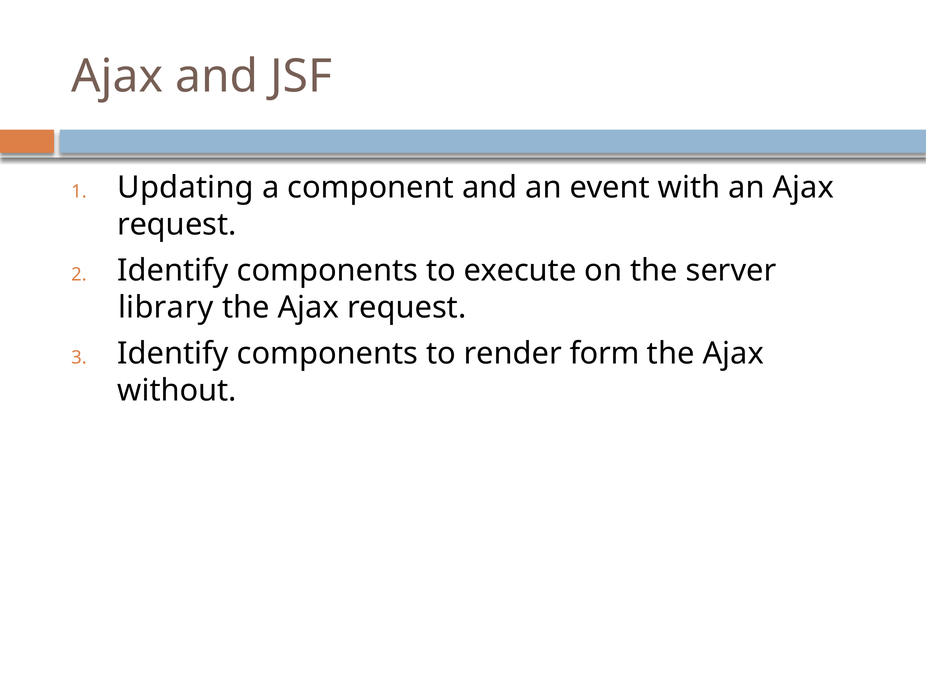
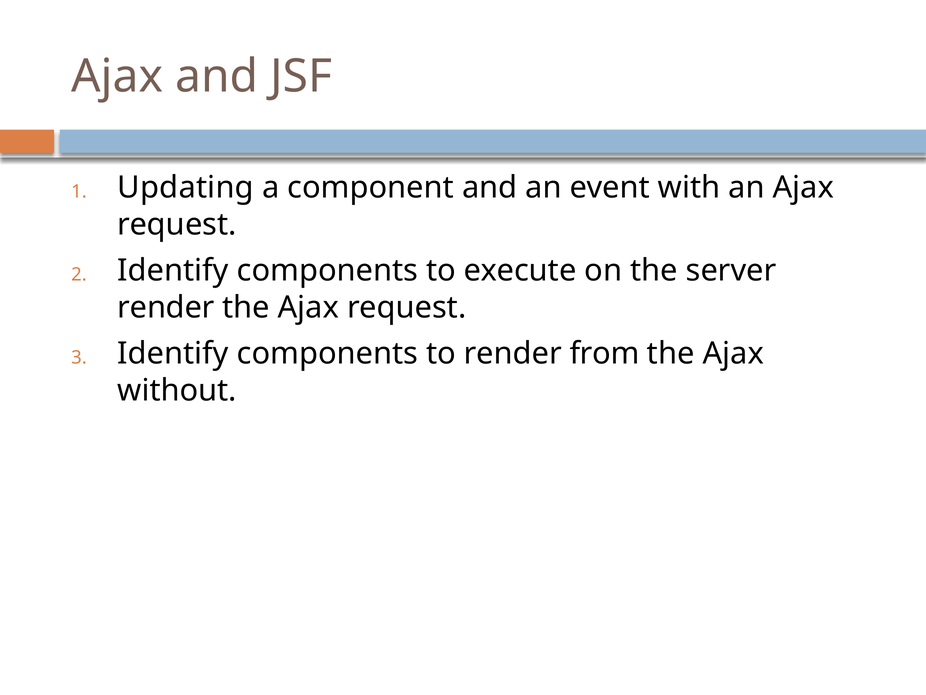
library: library -> render (166, 307)
form: form -> from (605, 353)
